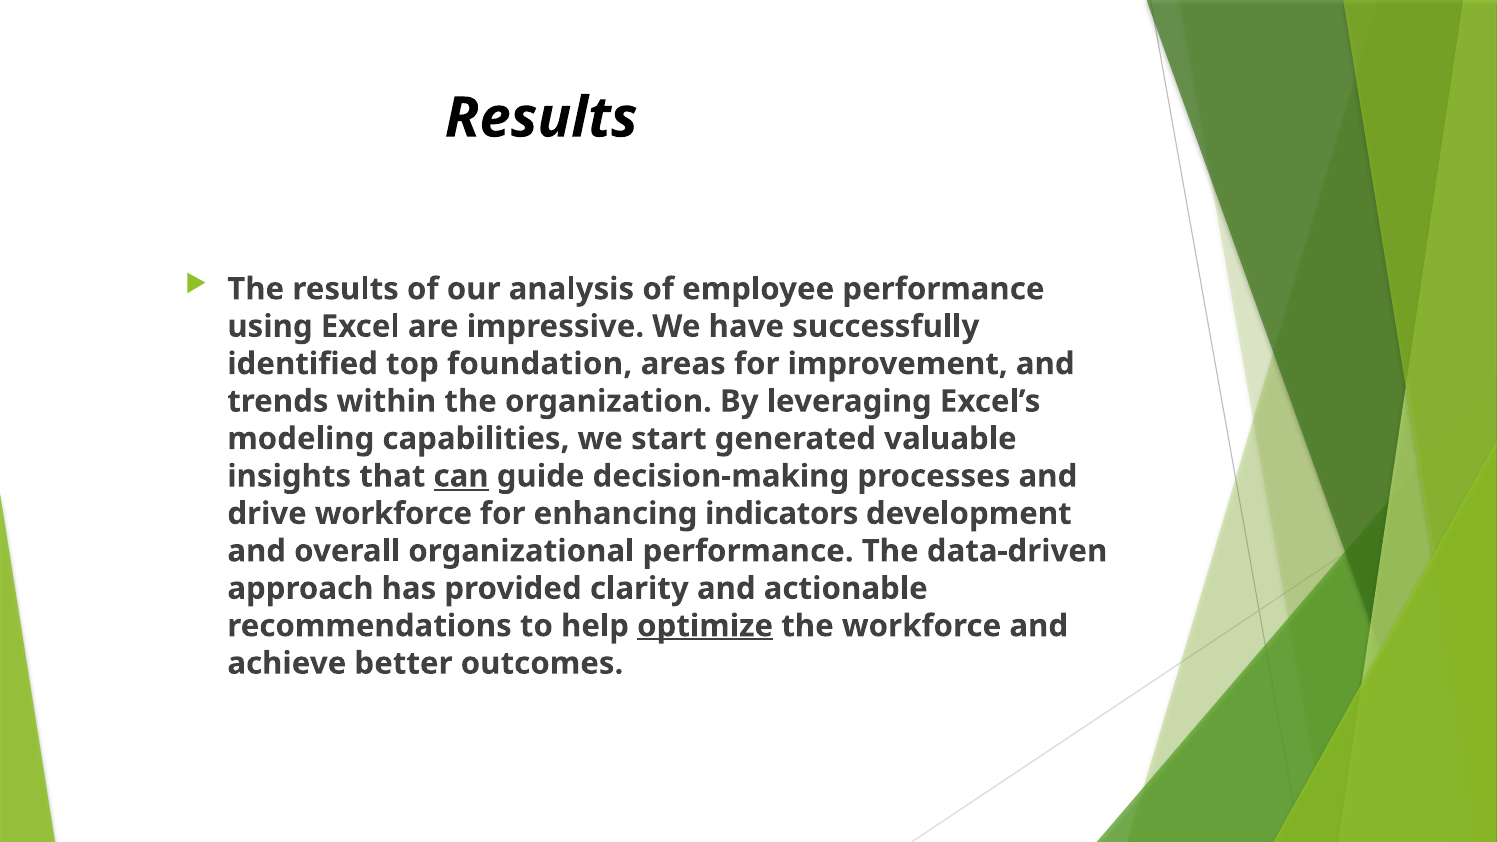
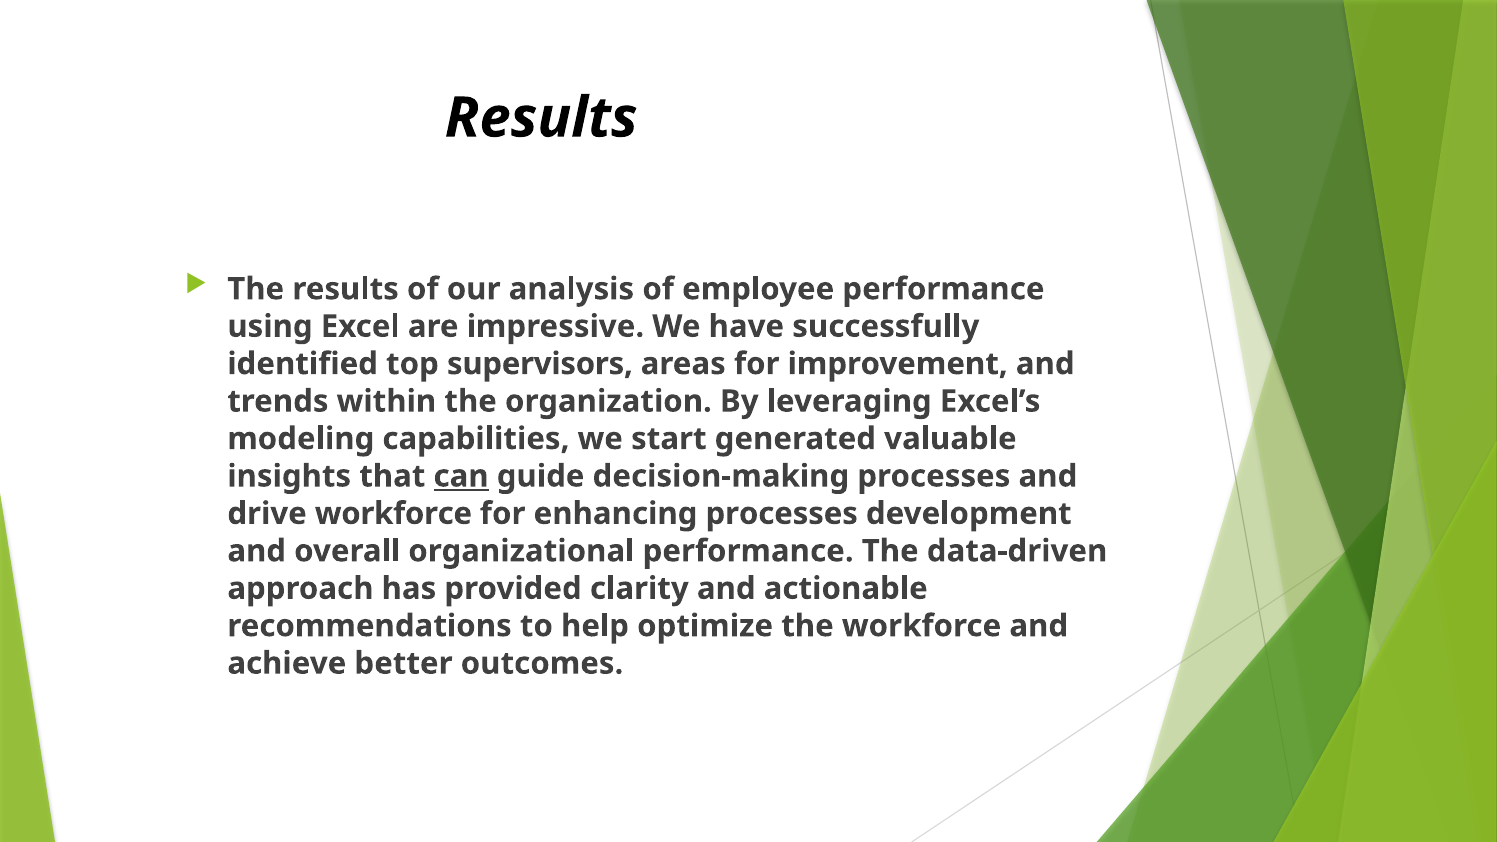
foundation: foundation -> supervisors (540, 364)
enhancing indicators: indicators -> processes (782, 514)
optimize underline: present -> none (705, 626)
